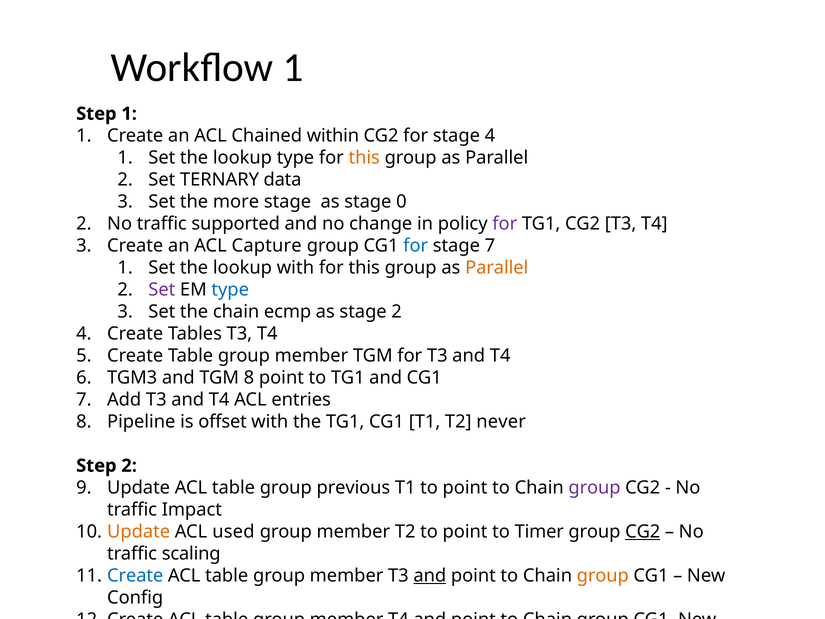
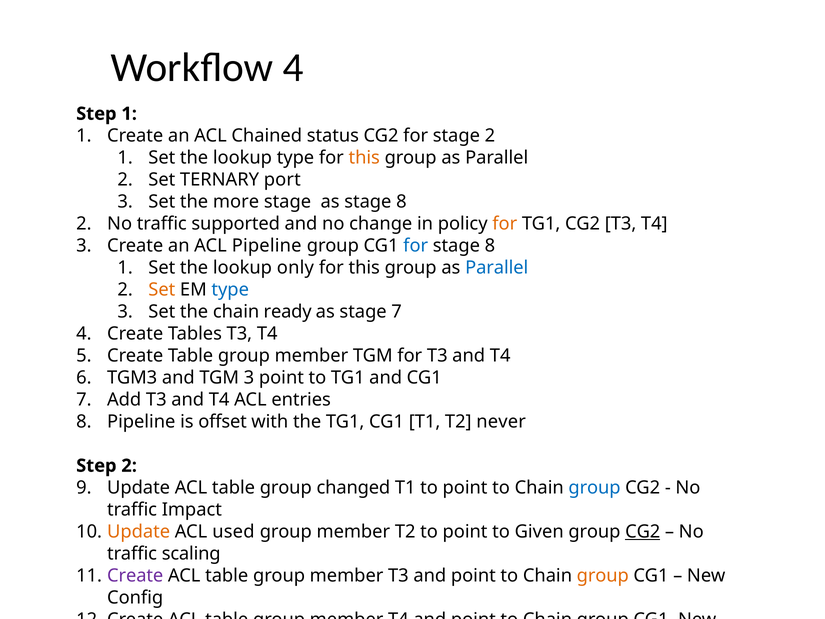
Workflow 1: 1 -> 4 (293, 67)
within: within -> status (333, 136)
stage 4: 4 -> 2 (490, 136)
data: data -> port (282, 180)
as stage 0: 0 -> 8 (401, 202)
for colour: purple -> orange (505, 224)
ACL Capture: Capture -> Pipeline (267, 246)
7: 7 -> 8 (490, 246)
lookup with: with -> only (295, 268)
Parallel colour: orange -> blue (497, 268)
Set colour: purple -> orange (162, 290)
ecmp: ecmp -> ready (288, 312)
stage 2: 2 -> 7 (397, 312)
TGM 8: 8 -> 3 (249, 378)
group previous: previous -> changed (353, 488)
group colour: purple -> blue (595, 488)
Timer: Timer -> Given (539, 532)
Create colour: blue -> purple (135, 575)
and underline: present -> none (430, 575)
